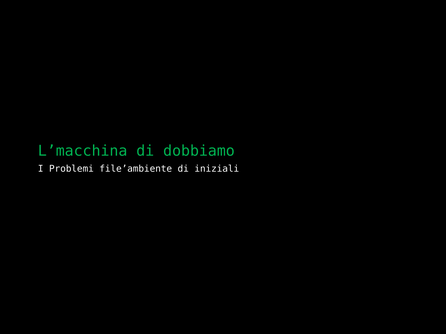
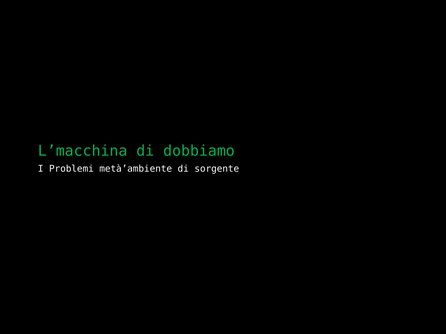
file’ambiente: file’ambiente -> metà’ambiente (136, 169)
iniziali: iniziali -> sorgente (217, 169)
